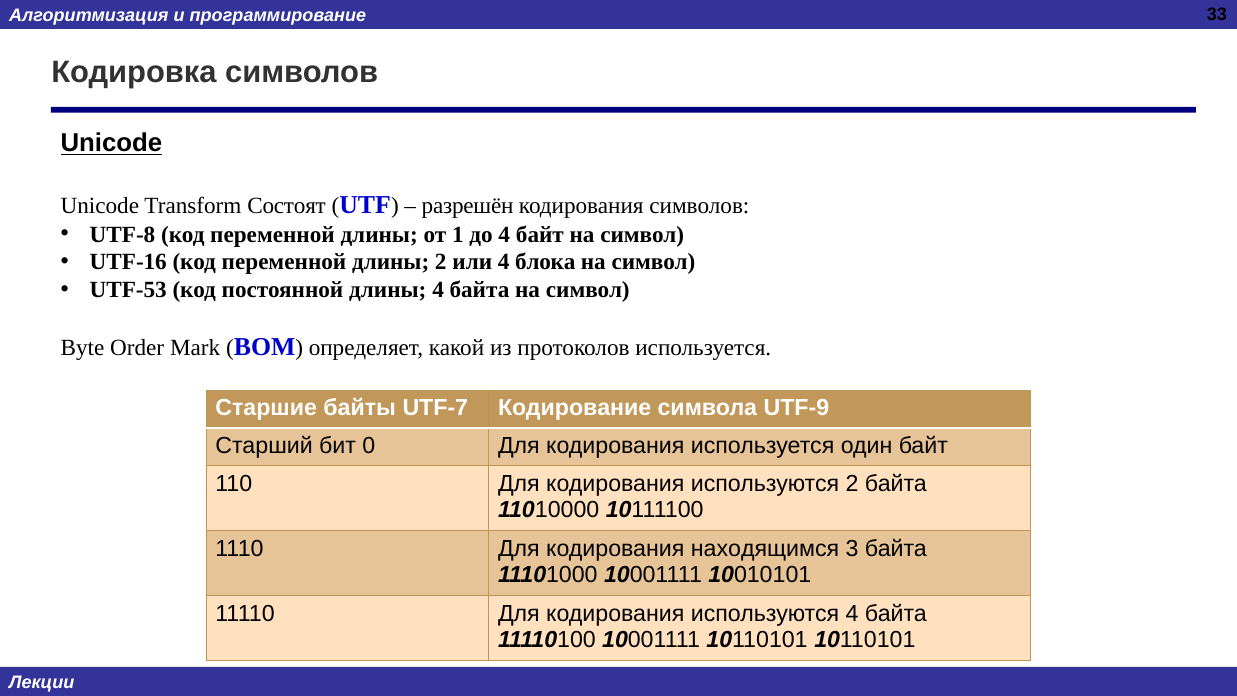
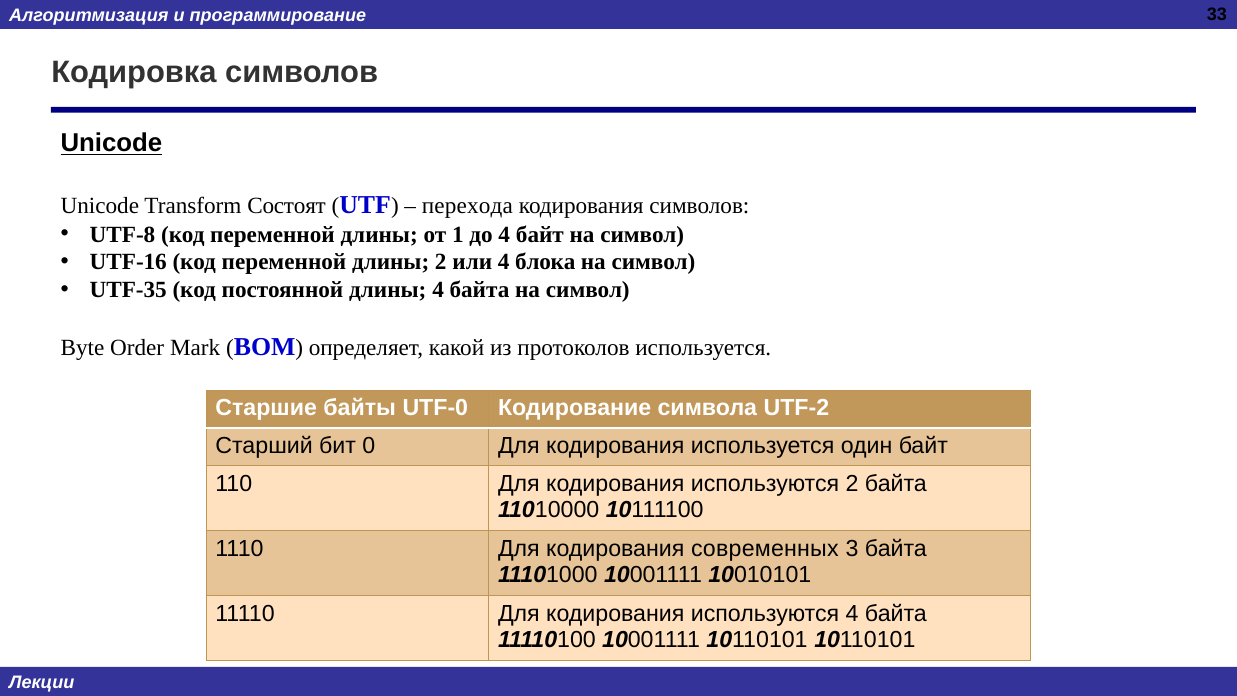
разрешён: разрешён -> перехода (467, 206)
UTF-53: UTF-53 -> UTF-35 (128, 290)
UTF-7: UTF-7 -> UTF-0 (435, 408)
UTF-9: UTF-9 -> UTF-2 (796, 408)
находящимся: находящимся -> современных (765, 548)
